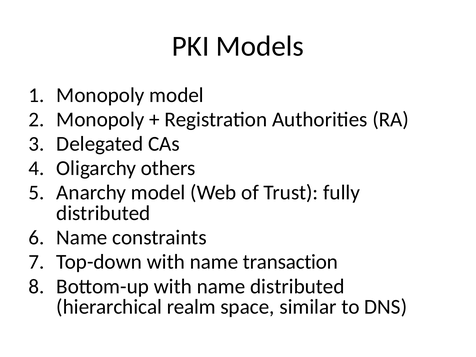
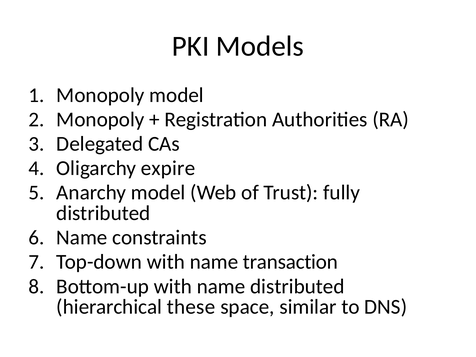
others: others -> expire (168, 168)
realm: realm -> these (191, 307)
